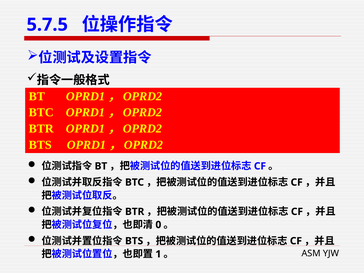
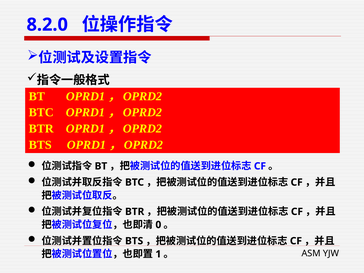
5.7.5: 5.7.5 -> 8.2.0 (47, 25)
